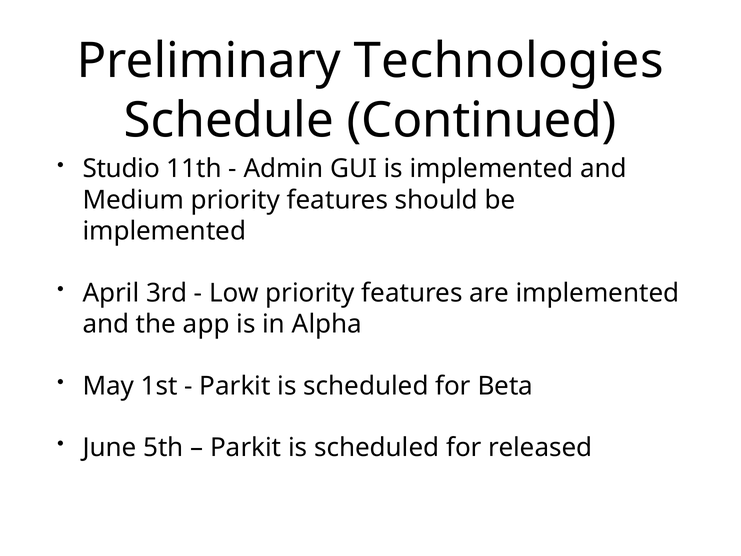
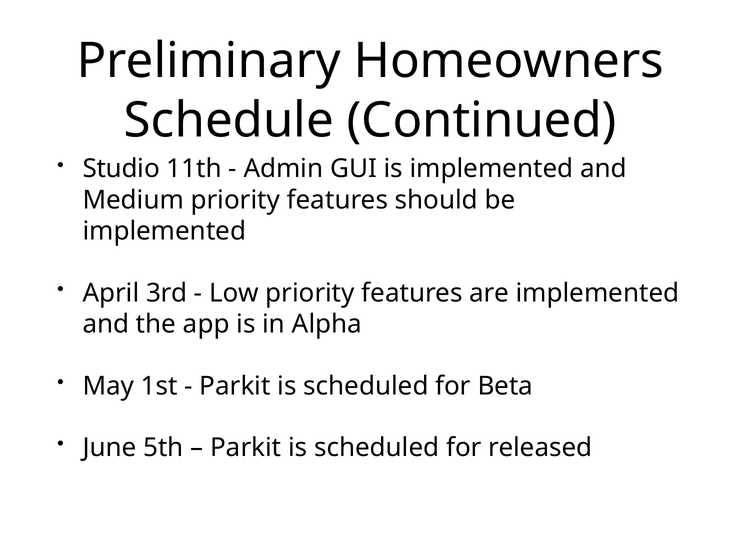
Technologies: Technologies -> Homeowners (509, 61)
